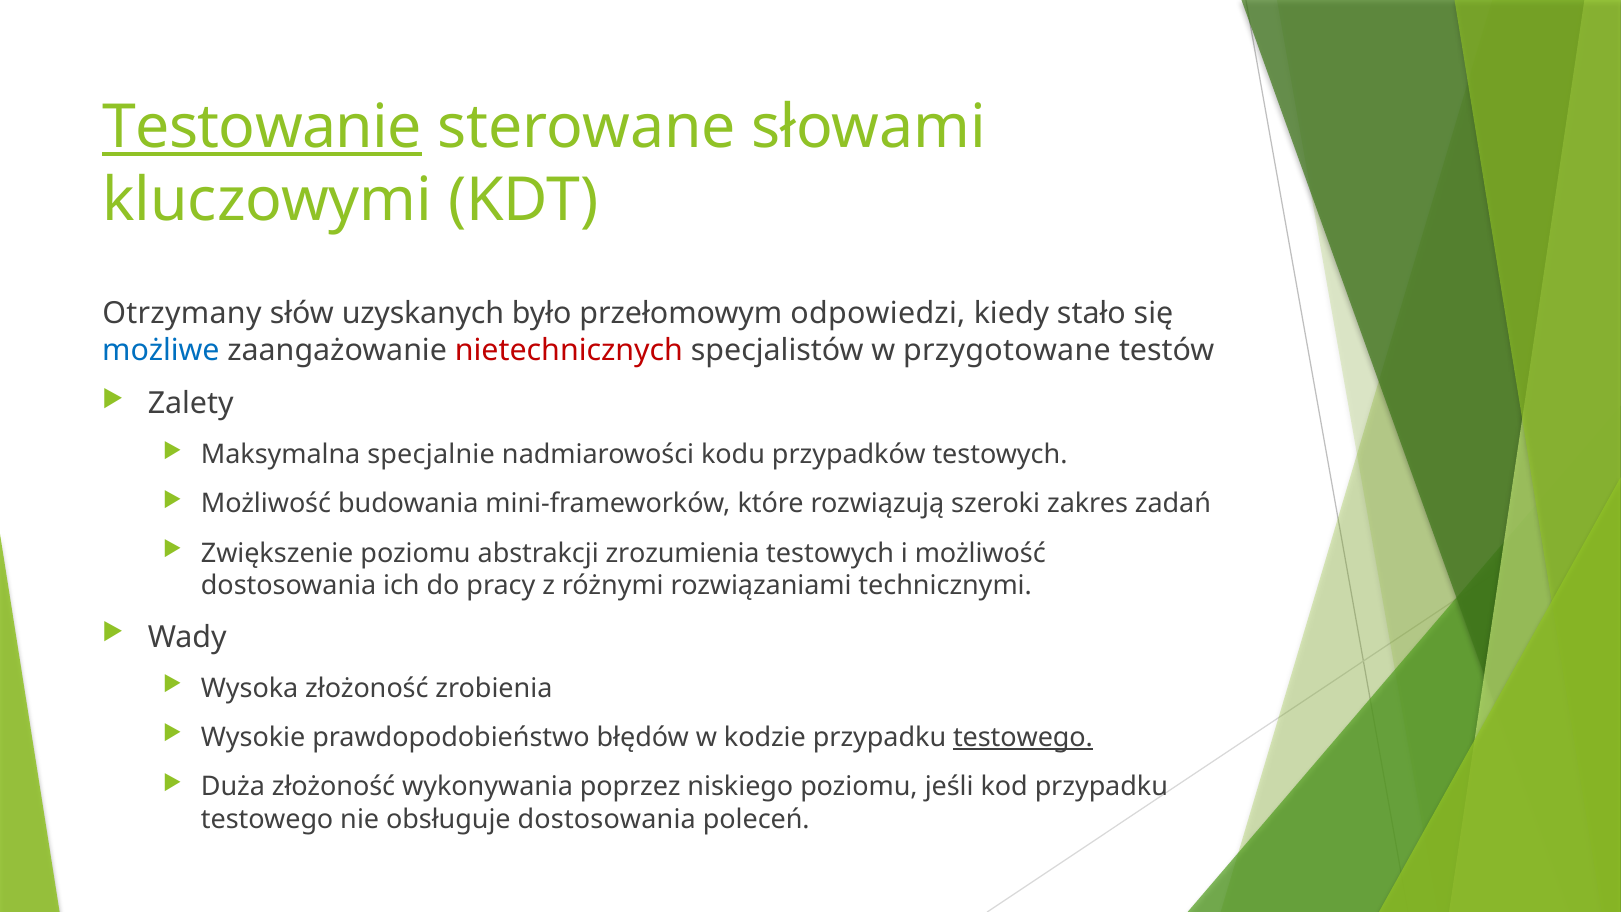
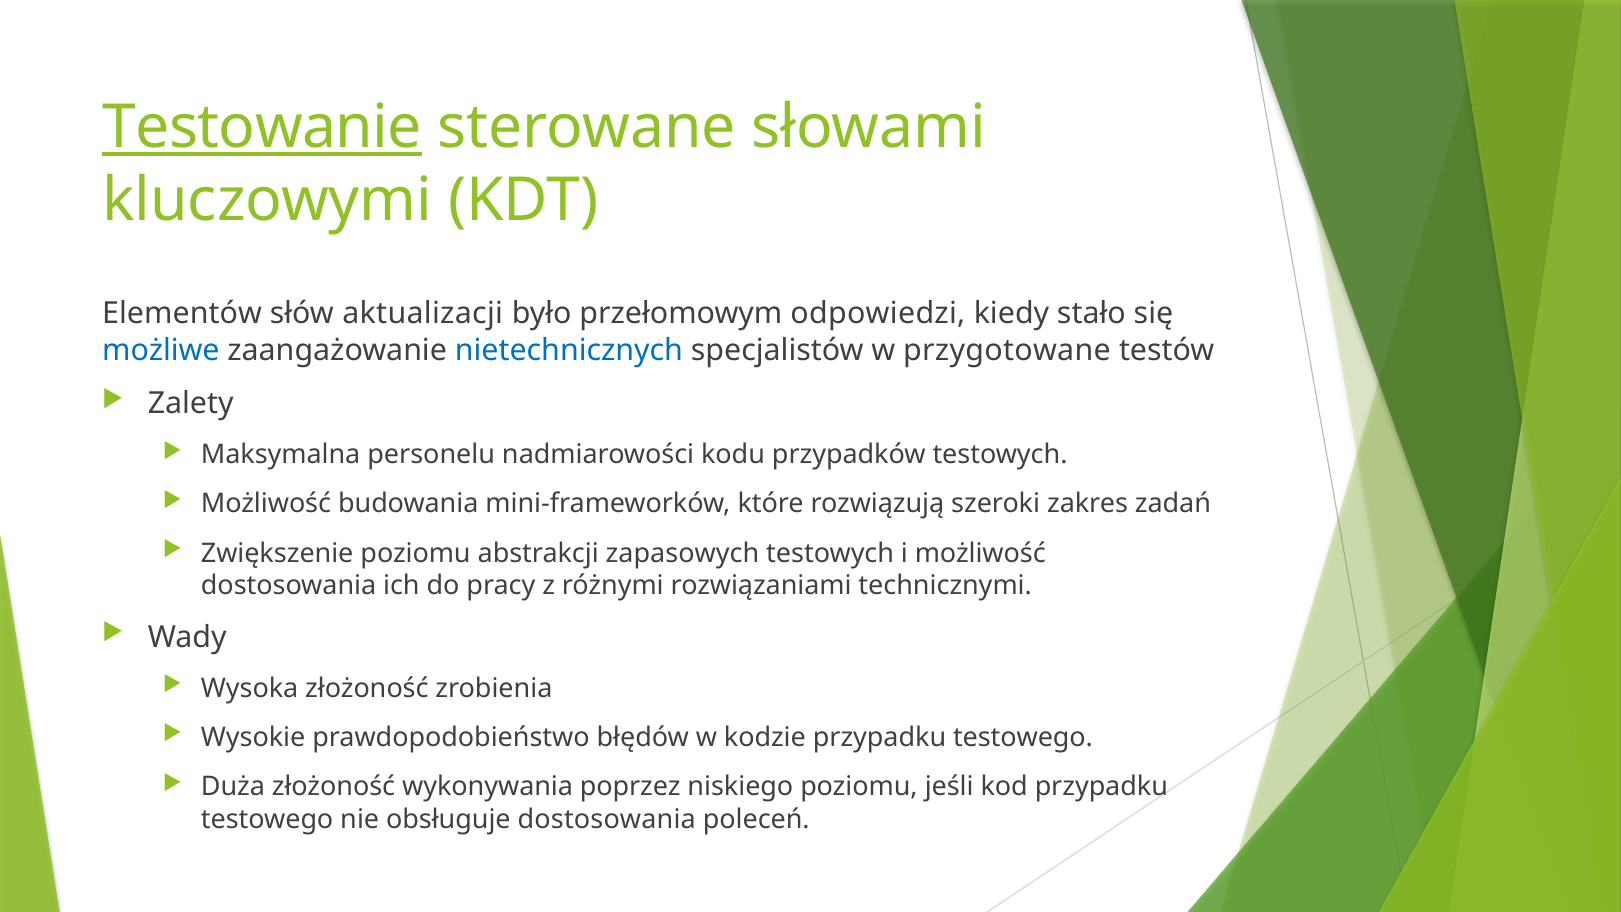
Otrzymany: Otrzymany -> Elementów (182, 314)
uzyskanych: uzyskanych -> aktualizacji (423, 314)
nietechnicznych colour: red -> blue (569, 350)
specjalnie: specjalnie -> personelu (431, 455)
zrozumienia: zrozumienia -> zapasowych (682, 553)
testowego underline: present -> none (1023, 737)
